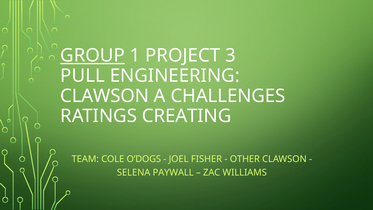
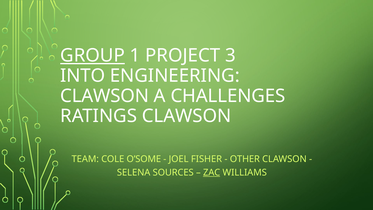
PULL: PULL -> INTO (83, 76)
RATINGS CREATING: CREATING -> CLAWSON (187, 116)
O’DOGS: O’DOGS -> O’SOME (144, 159)
PAYWALL: PAYWALL -> SOURCES (173, 172)
ZAC underline: none -> present (212, 172)
